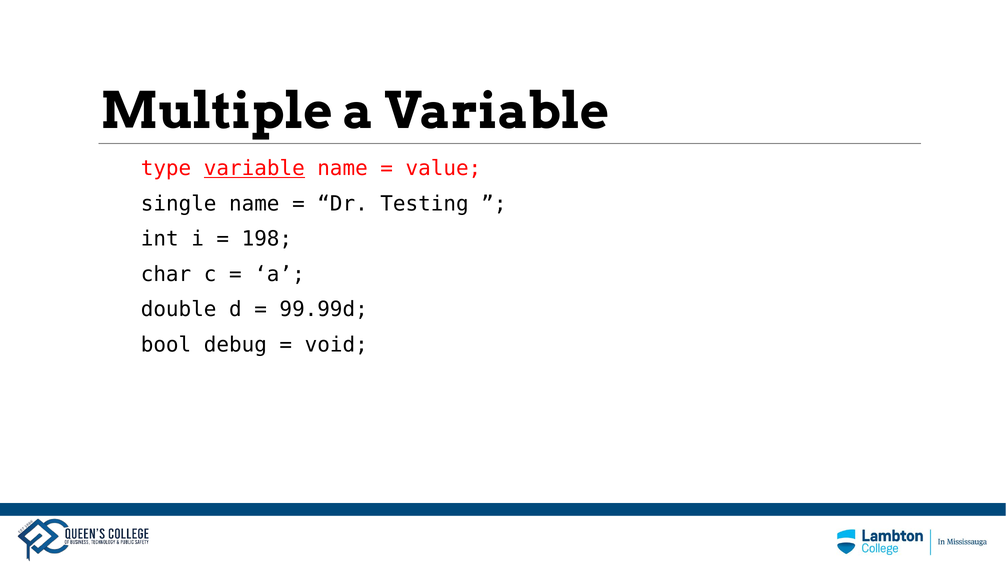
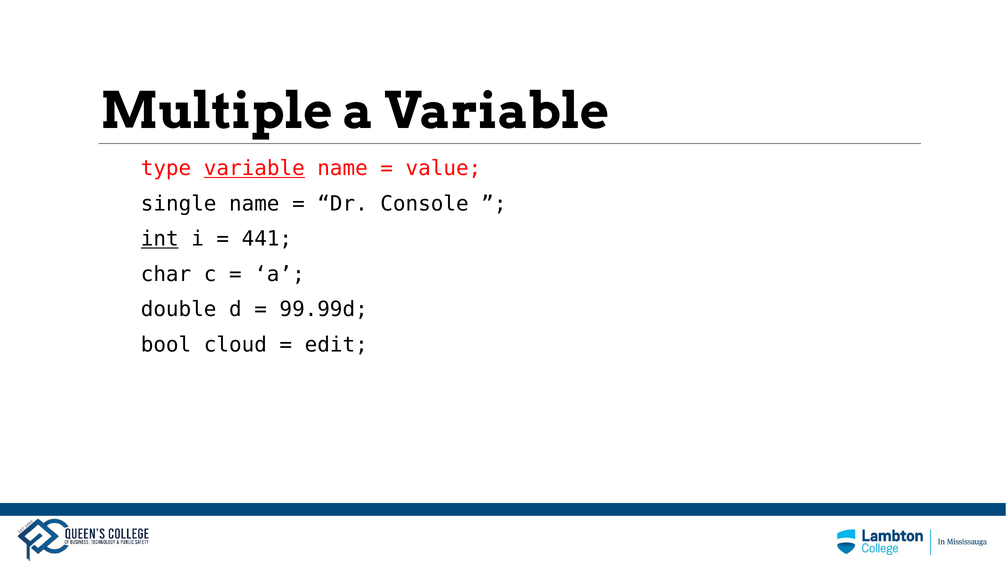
Testing: Testing -> Console (424, 204)
int underline: none -> present (160, 239)
198: 198 -> 441 (267, 239)
debug: debug -> cloud (235, 345)
void: void -> edit (336, 345)
